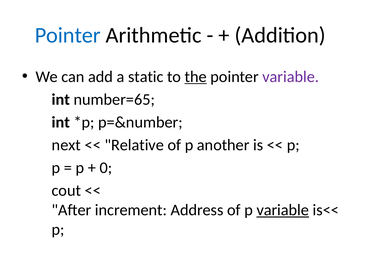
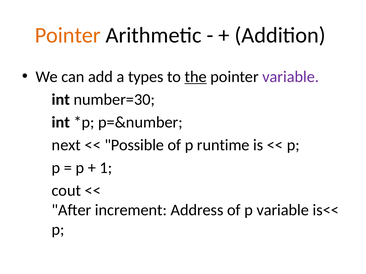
Pointer colour: blue -> orange (68, 35)
static: static -> types (146, 77)
number=65: number=65 -> number=30 (114, 100)
Relative: Relative -> Possible (134, 145)
another: another -> runtime (223, 145)
0: 0 -> 1 (106, 168)
variable underline: present -> none (283, 210)
